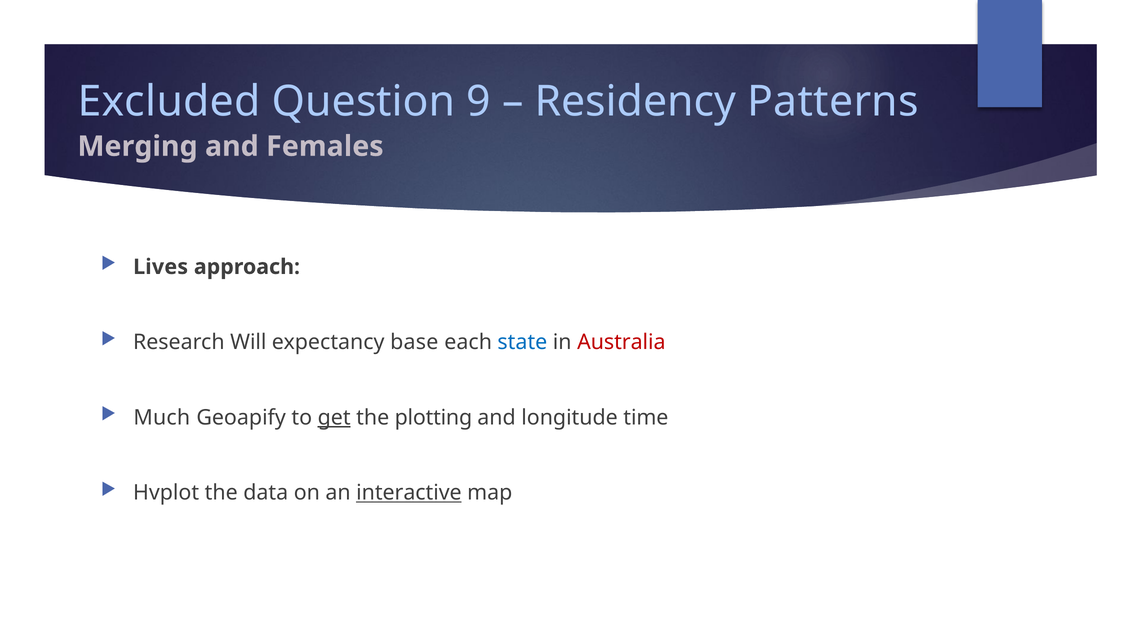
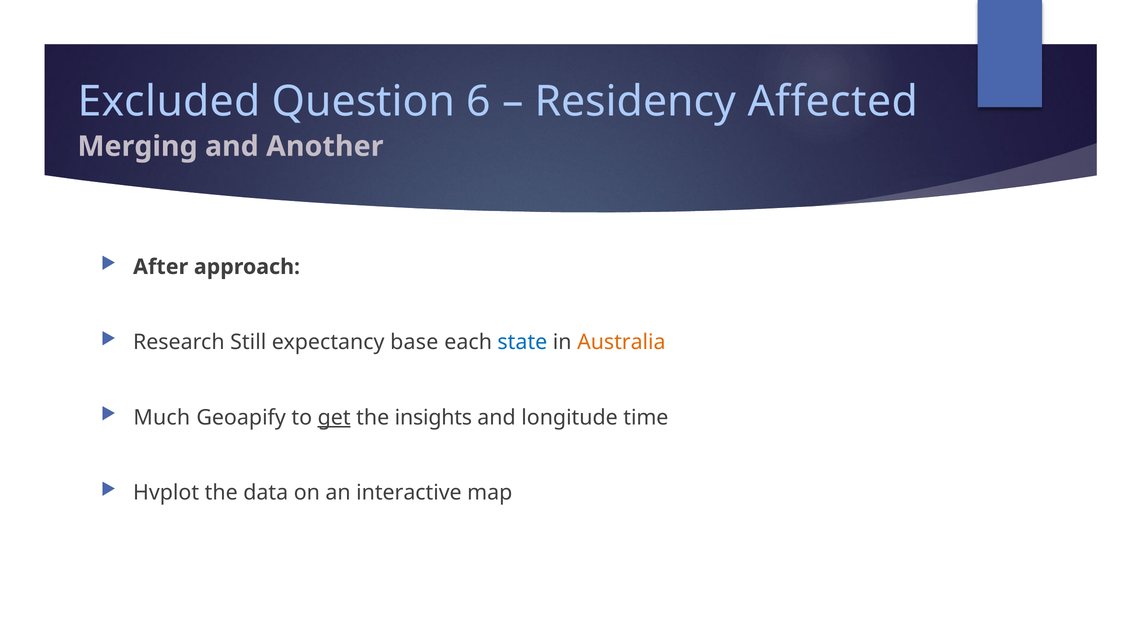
9: 9 -> 6 (479, 102)
Patterns: Patterns -> Affected (833, 102)
Females: Females -> Another (325, 146)
Lives: Lives -> After (161, 267)
Will: Will -> Still (248, 342)
Australia colour: red -> orange (621, 342)
plotting: plotting -> insights (433, 417)
interactive underline: present -> none (409, 492)
